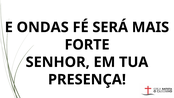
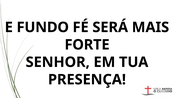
ONDAS: ONDAS -> FUNDO (43, 27)
